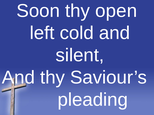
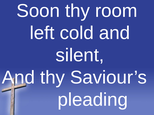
open: open -> room (116, 11)
